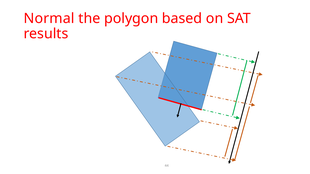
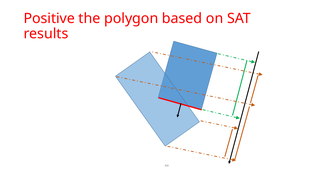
Normal: Normal -> Positive (49, 18)
